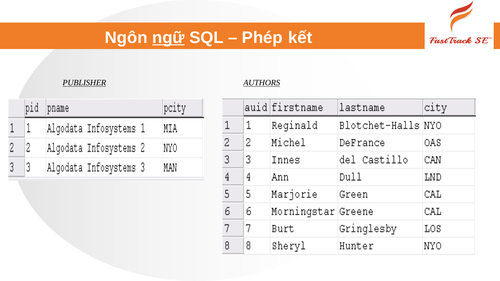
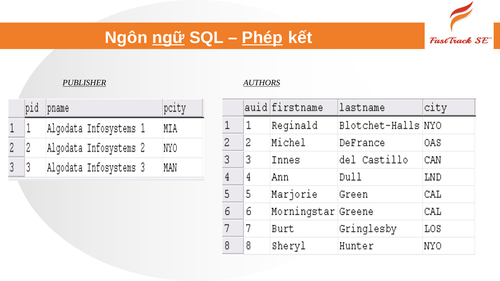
Phép underline: none -> present (262, 38)
